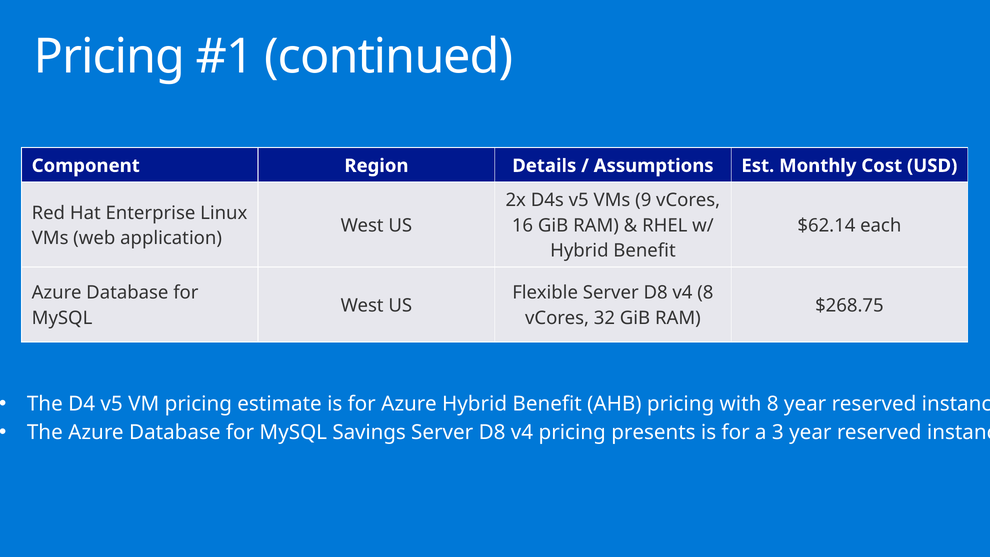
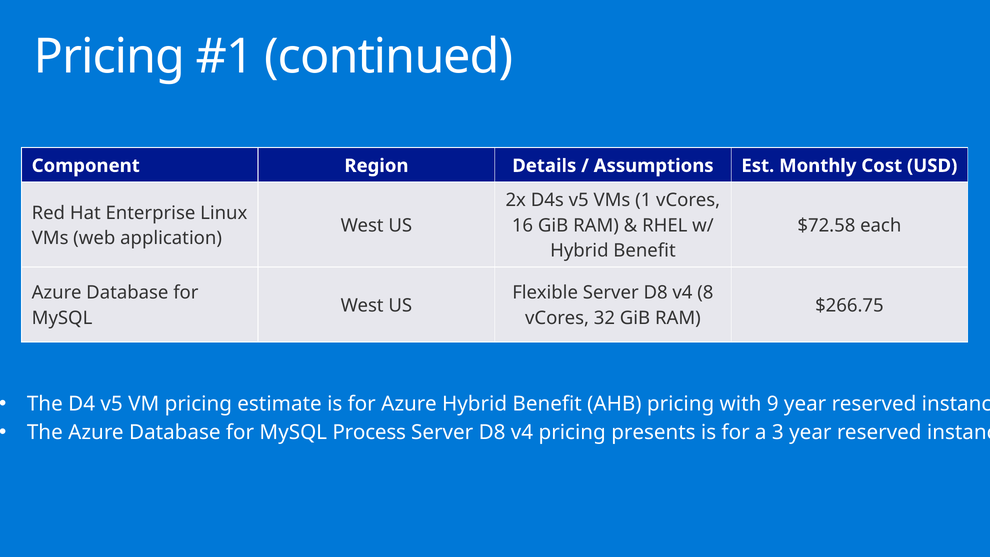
9: 9 -> 1 (643, 200)
$62.14: $62.14 -> $72.58 (826, 226)
$268.75: $268.75 -> $266.75 (849, 305)
with 8: 8 -> 9 (773, 404)
Savings: Savings -> Process (369, 432)
